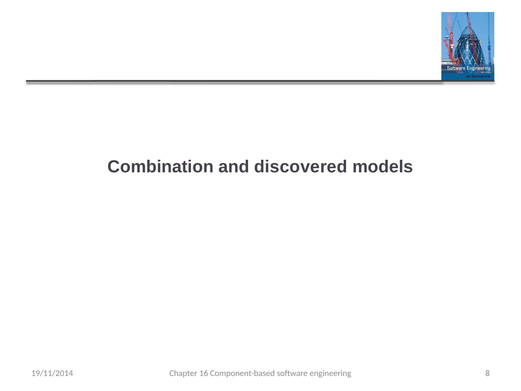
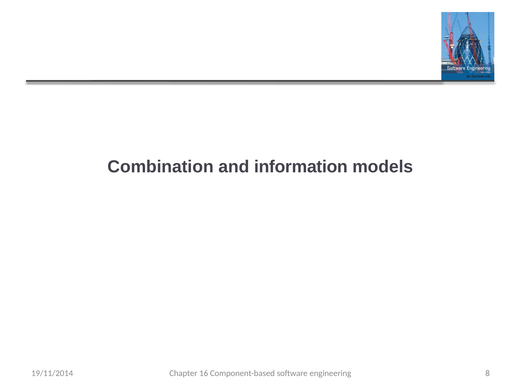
discovered: discovered -> information (301, 167)
